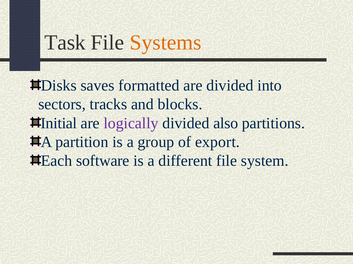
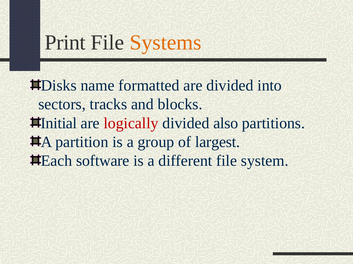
Task: Task -> Print (65, 43)
saves: saves -> name (98, 86)
logically colour: purple -> red (131, 123)
export: export -> largest (218, 142)
